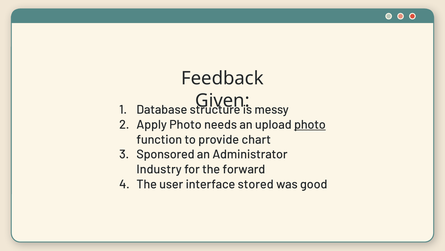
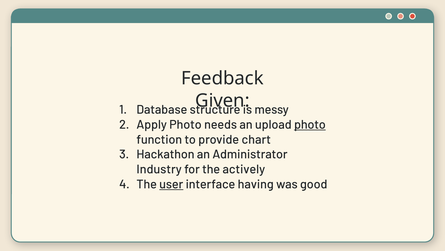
Sponsored: Sponsored -> Hackathon (165, 154)
forward: forward -> actively (244, 169)
user underline: none -> present (171, 184)
stored: stored -> having (256, 184)
